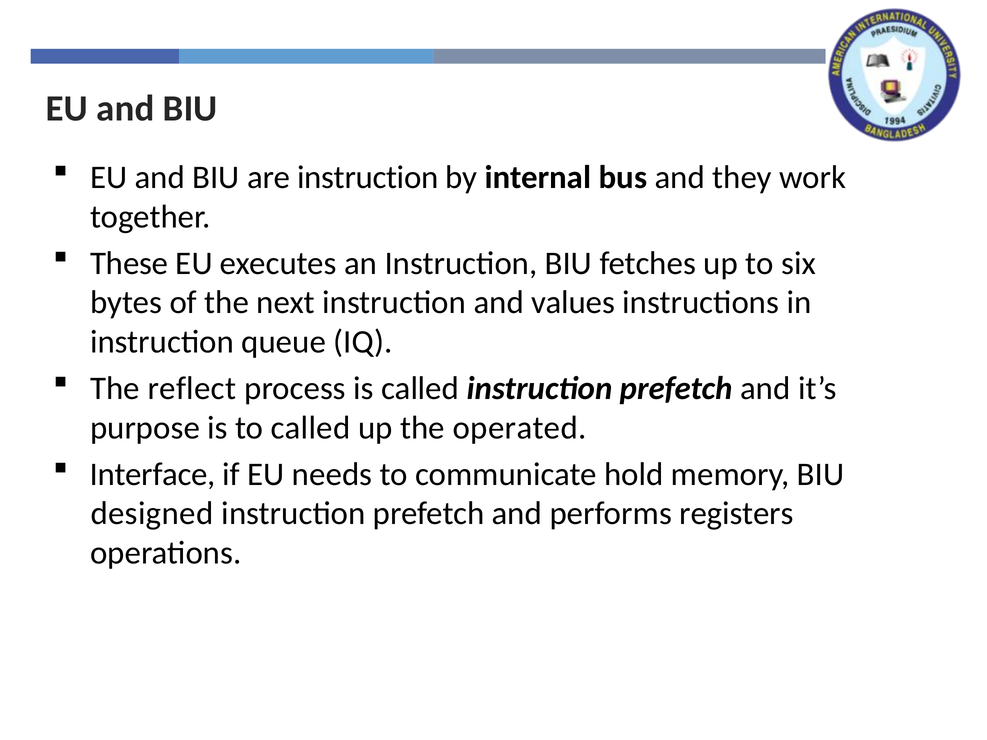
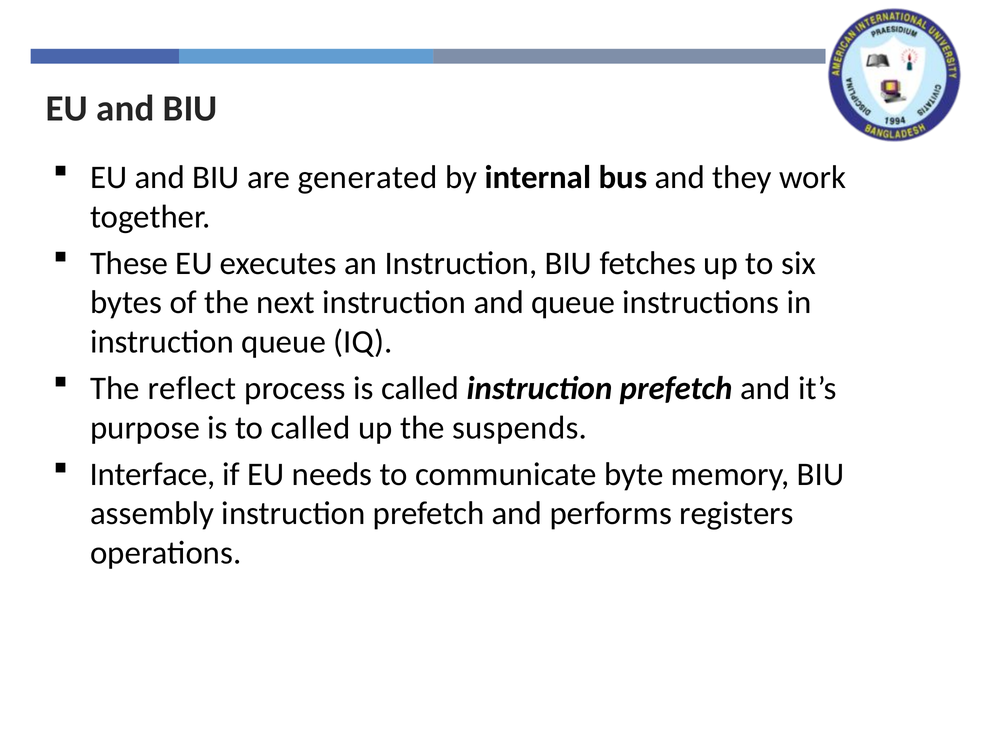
are instruction: instruction -> generated (367, 177)
and values: values -> queue (573, 303)
operated: operated -> suspends (520, 428)
hold: hold -> byte (634, 474)
designed: designed -> assembly (152, 514)
